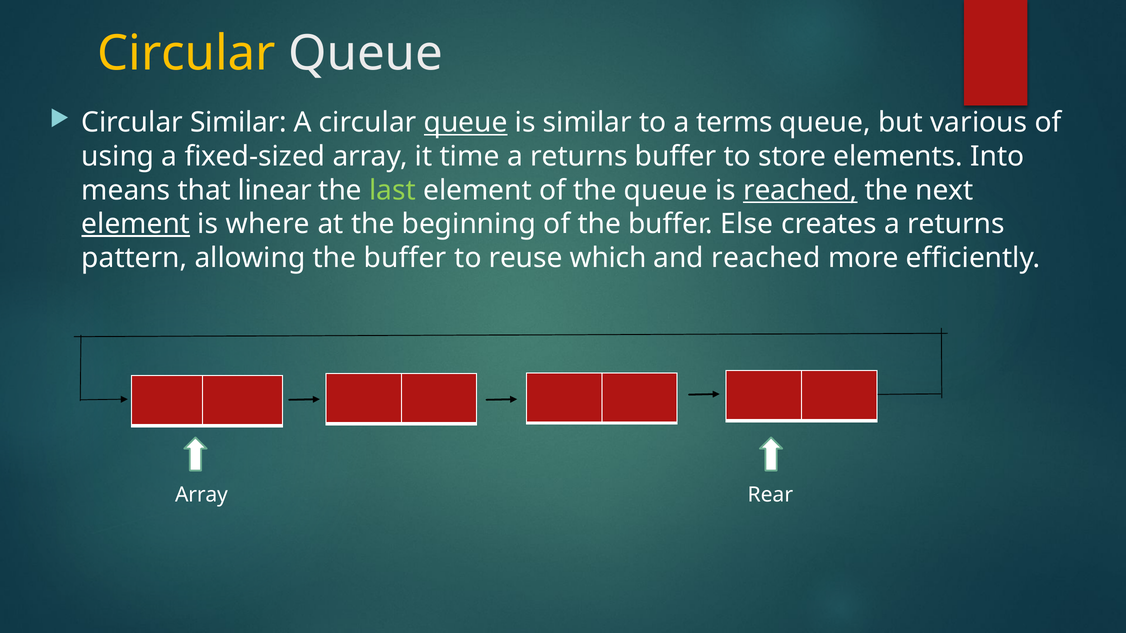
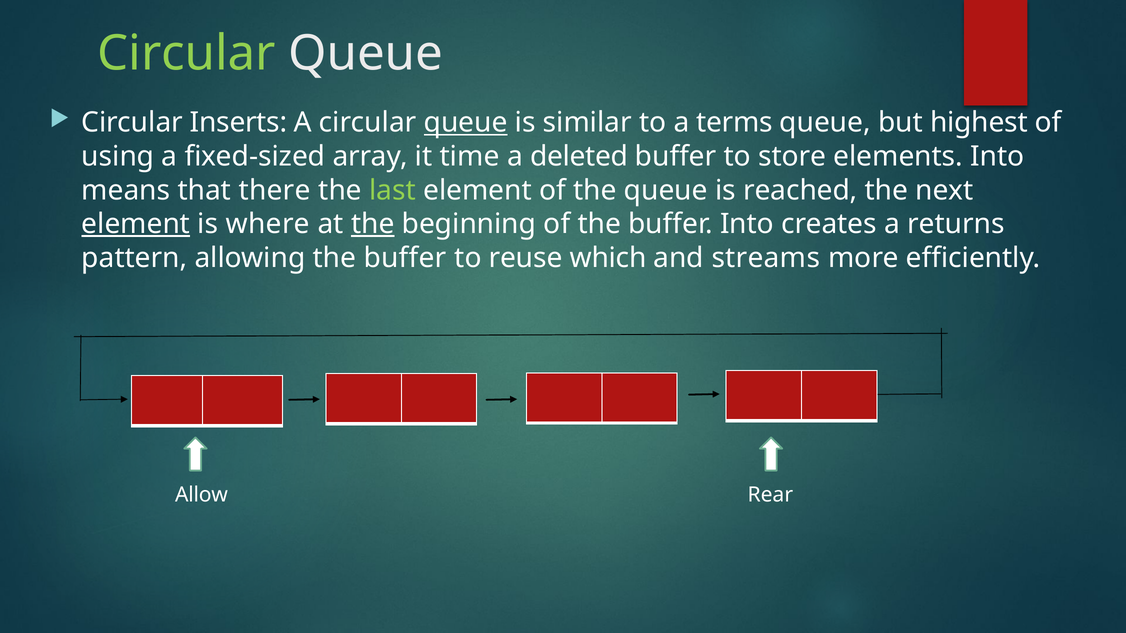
Circular colour: yellow -> light green (186, 54)
Circular Similar: Similar -> Inserts (239, 123)
various: various -> highest (979, 123)
returns: returns -> deleted (579, 157)
linear: linear -> there (275, 190)
reached underline: present -> none (800, 190)
the underline: none -> present (373, 224)
buffer Else: Else -> Into (747, 224)
and reached: reached -> streams (766, 258)
Array: Array -> Allow (201, 495)
